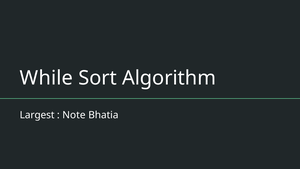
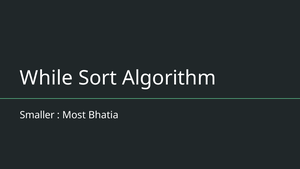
Largest: Largest -> Smaller (37, 115)
Note: Note -> Most (74, 115)
